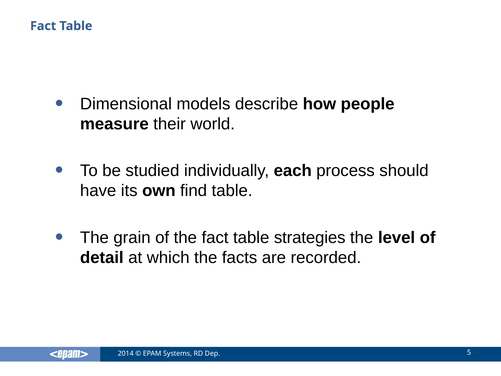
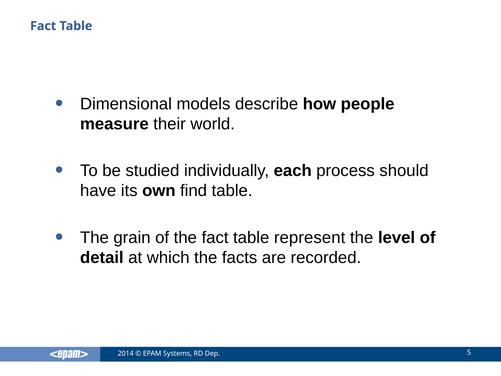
strategies: strategies -> represent (310, 237)
